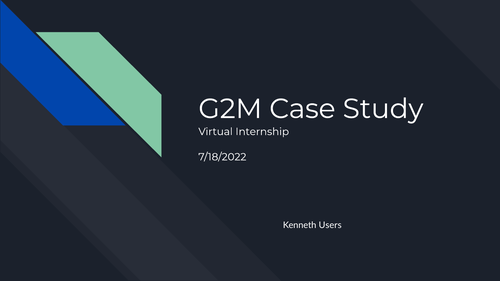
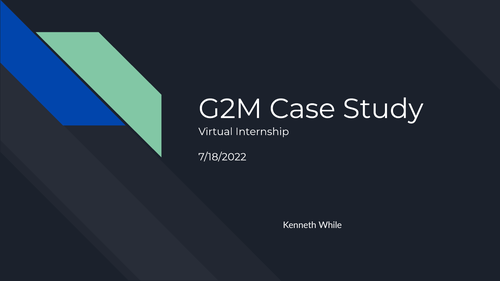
Users: Users -> While (330, 226)
